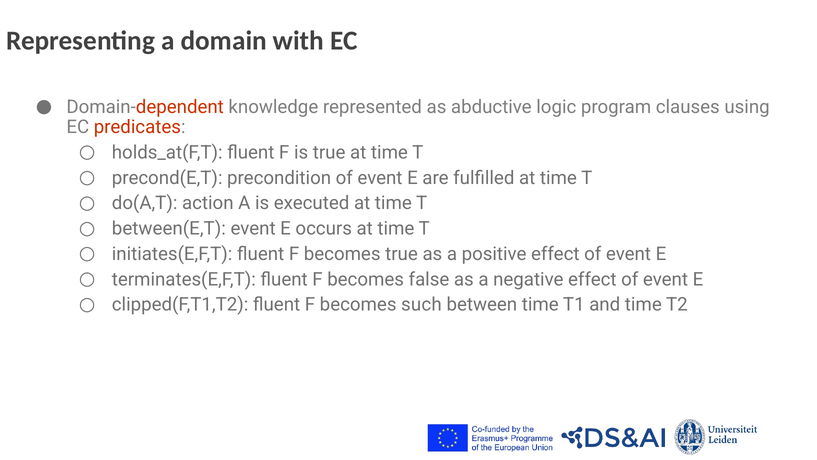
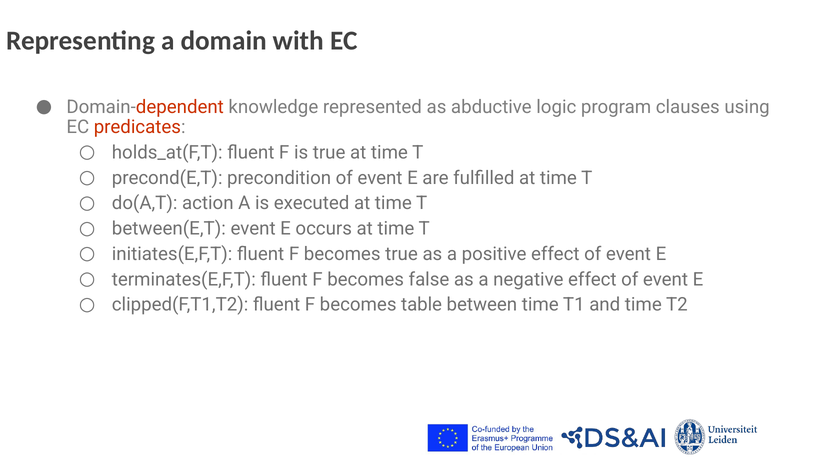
such: such -> table (422, 304)
